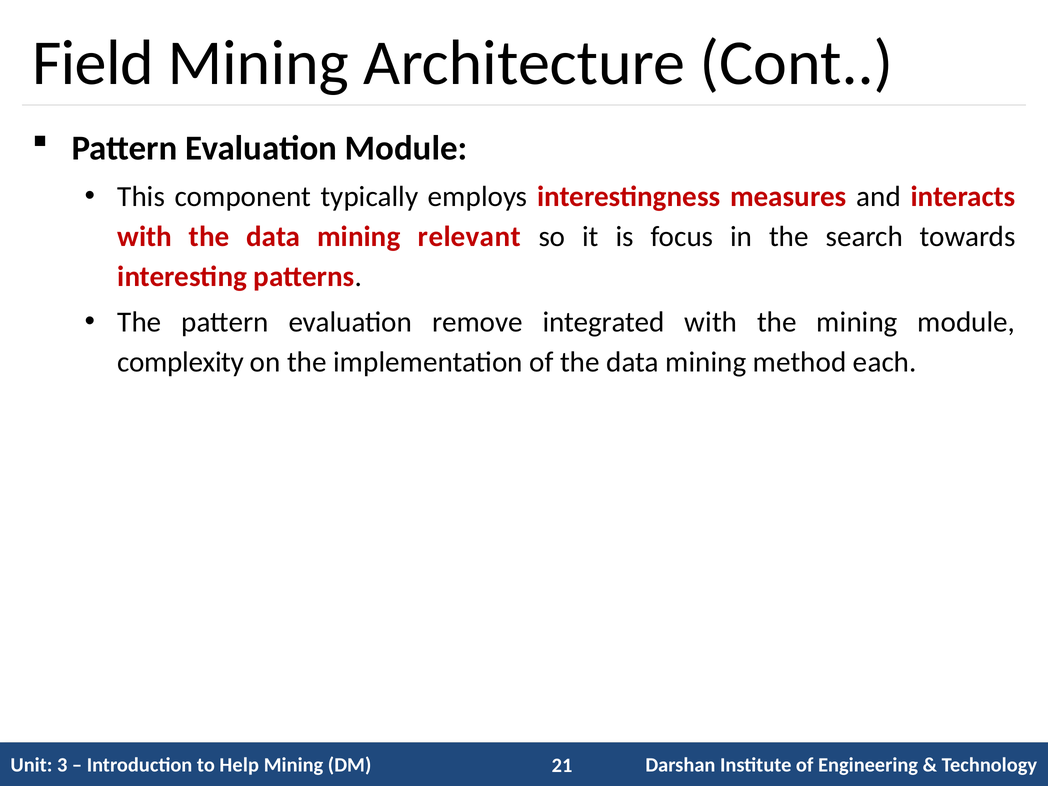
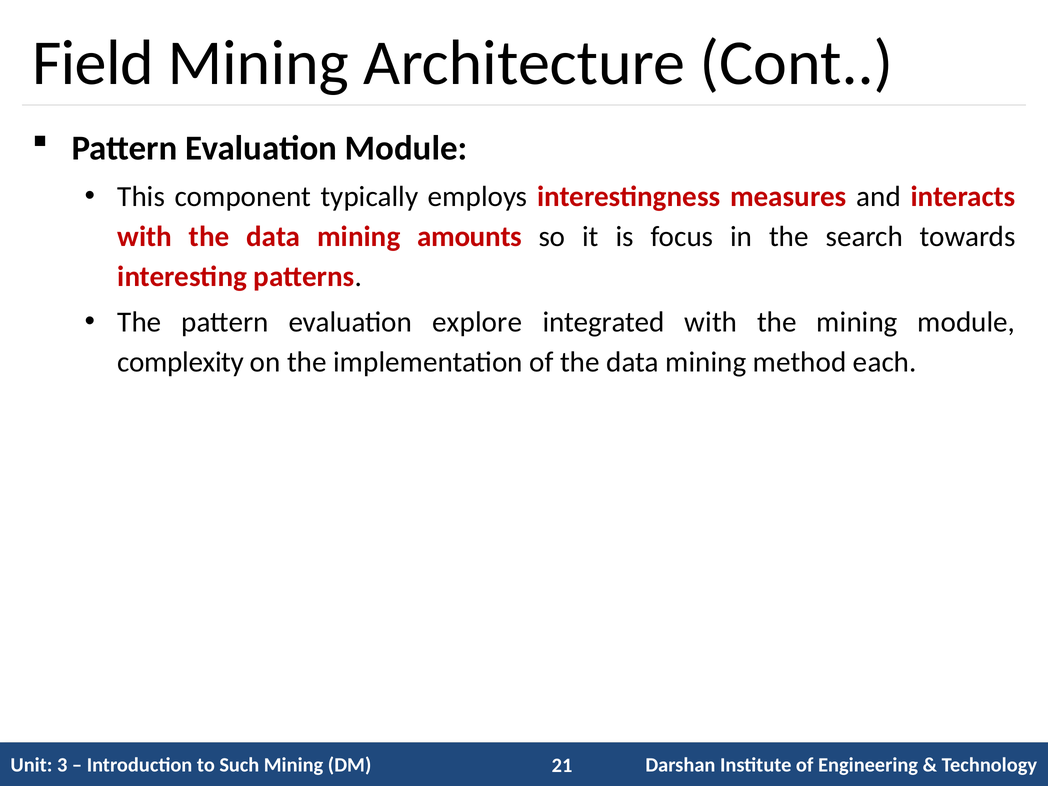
relevant: relevant -> amounts (470, 237)
remove: remove -> explore (477, 322)
Help: Help -> Such (239, 765)
